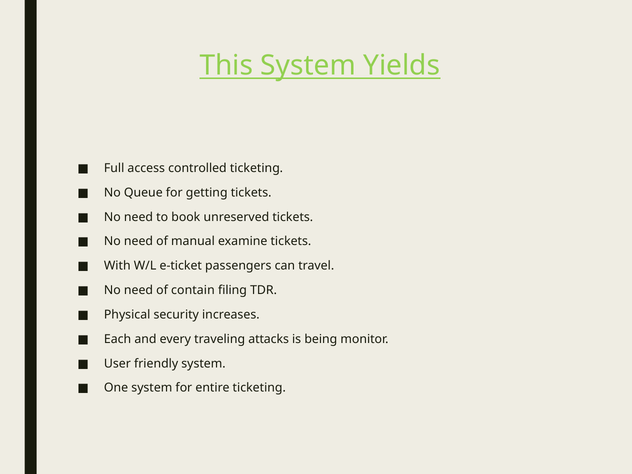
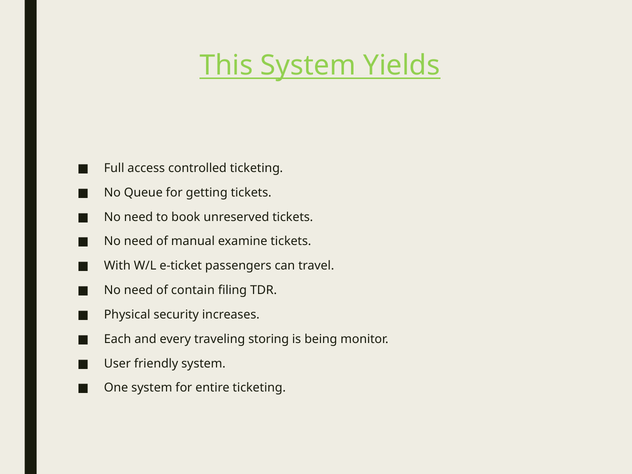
attacks: attacks -> storing (269, 339)
